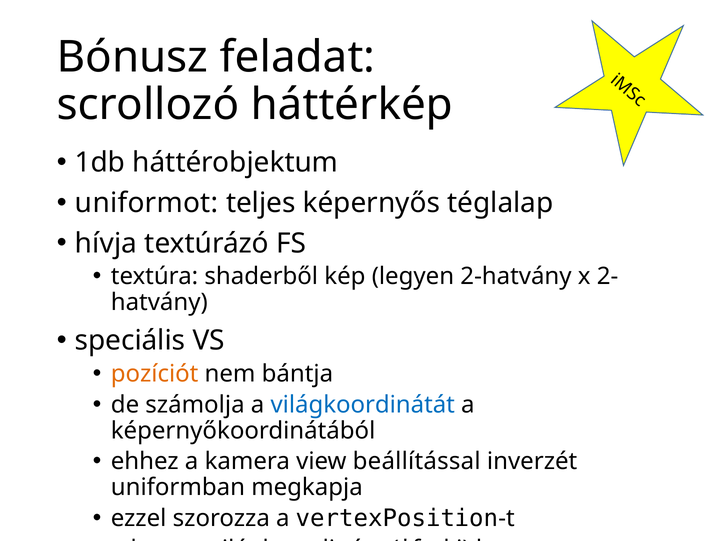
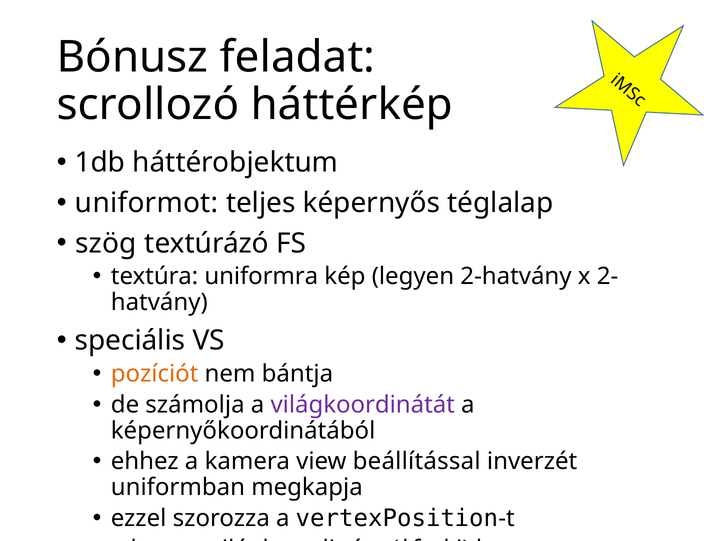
hívja: hívja -> szög (106, 243)
shaderből: shaderből -> uniformra (261, 276)
világkoordinátát colour: blue -> purple (363, 404)
